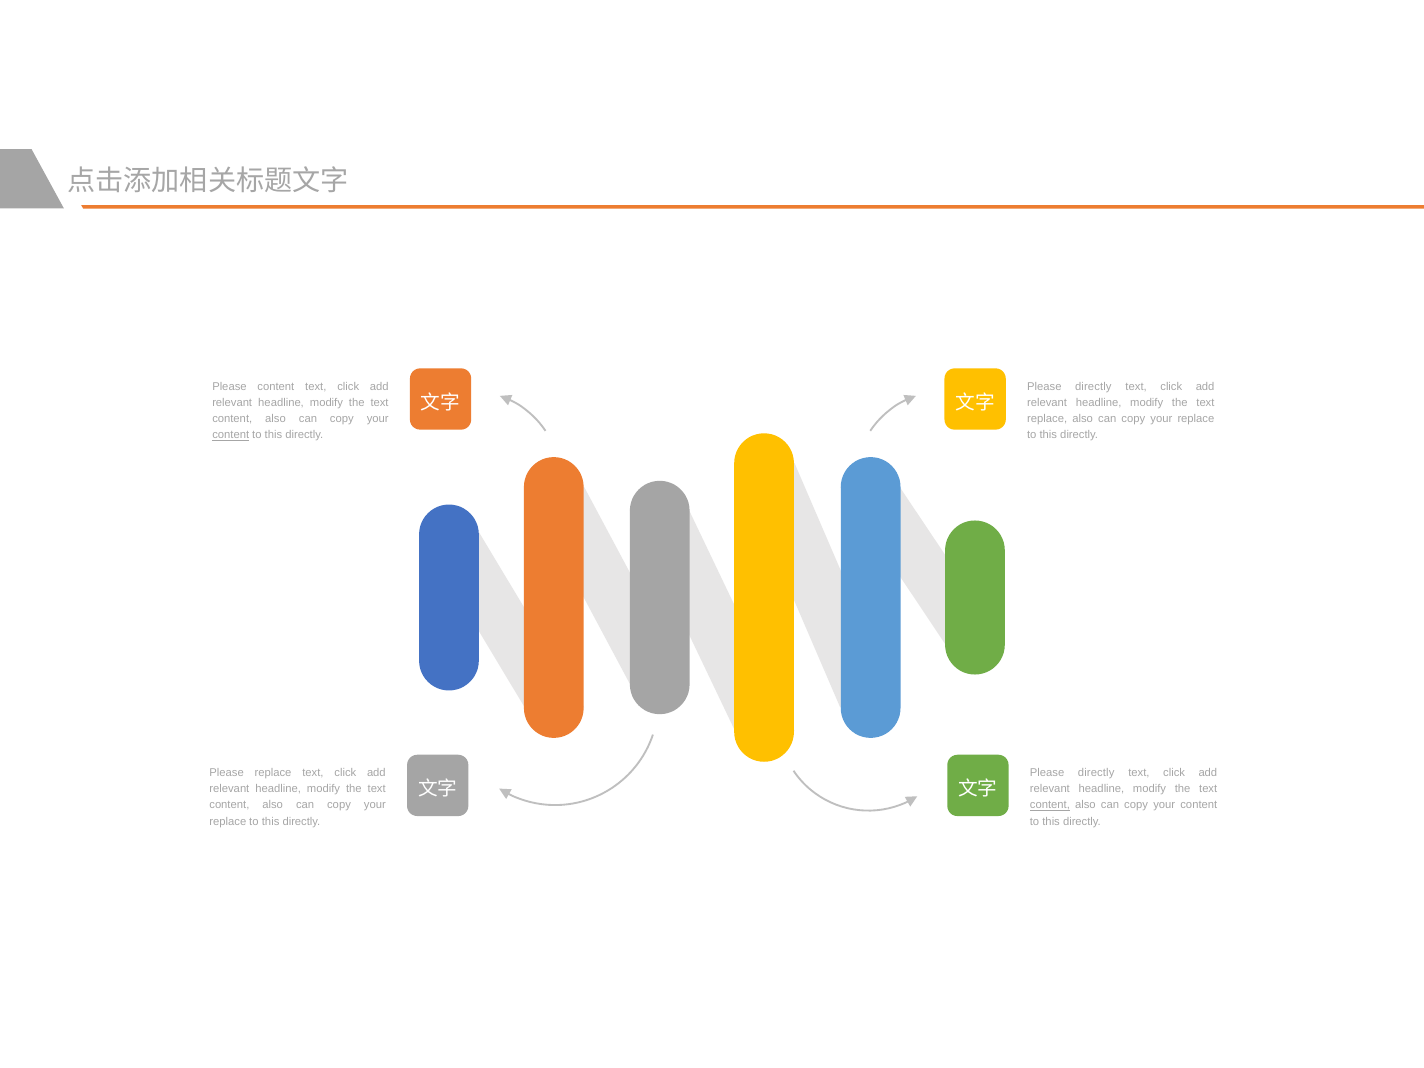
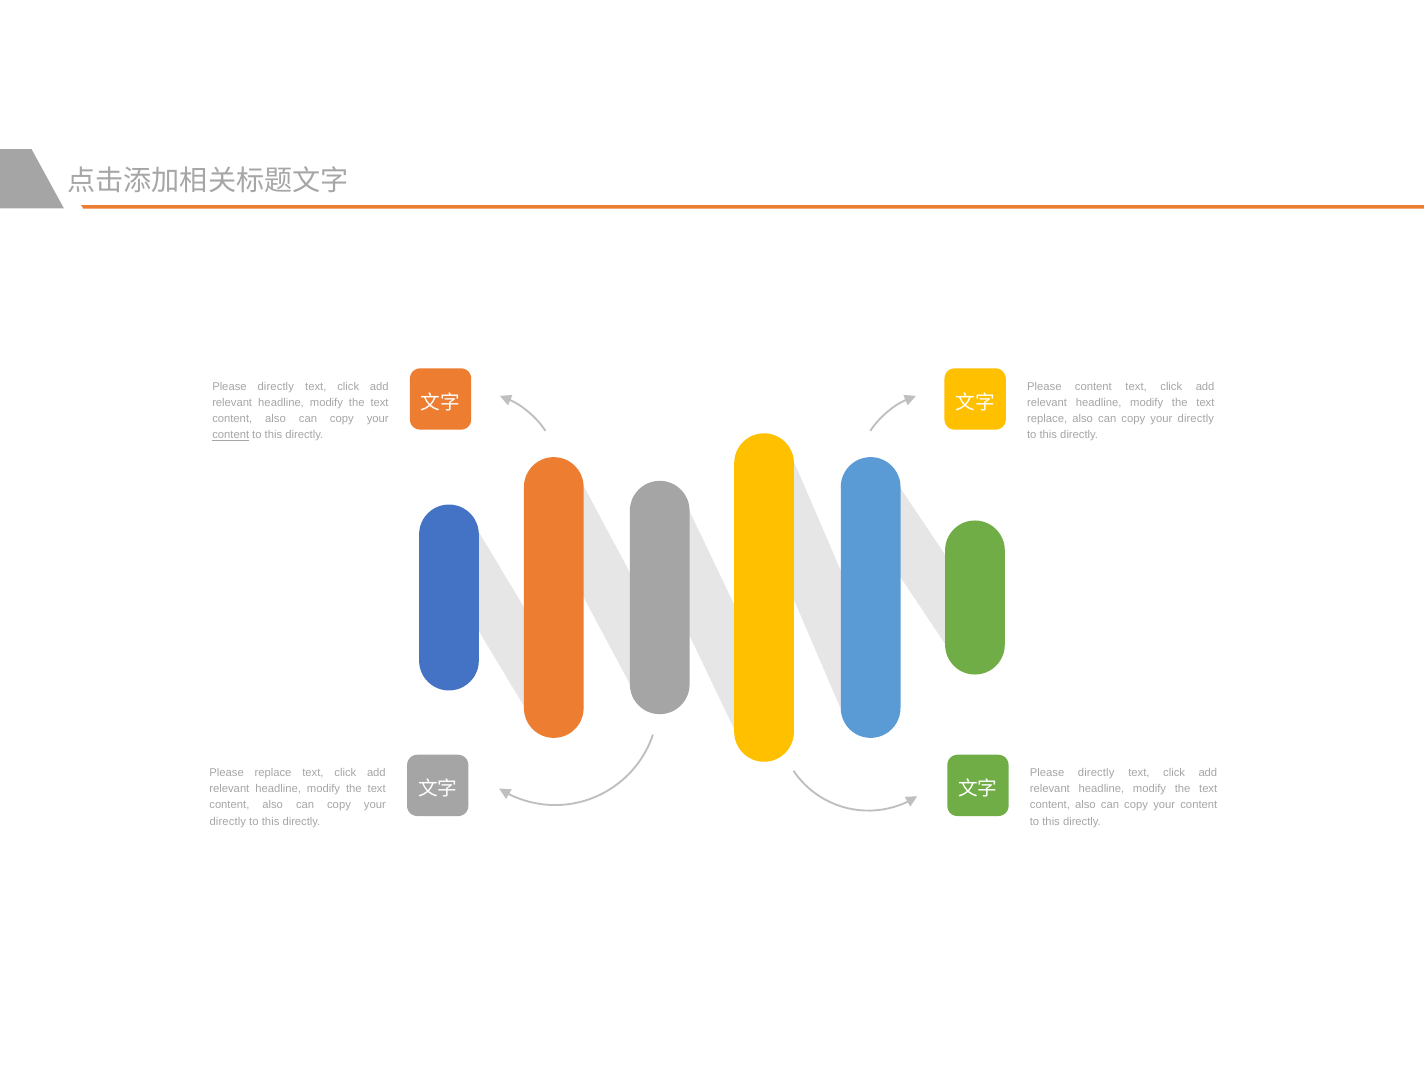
content: content -> directly (276, 387)
directly: directly -> content (1093, 387)
replace: replace -> directly (1196, 419)
content underline: present -> none (1050, 805)
replace: replace -> directly (228, 821)
